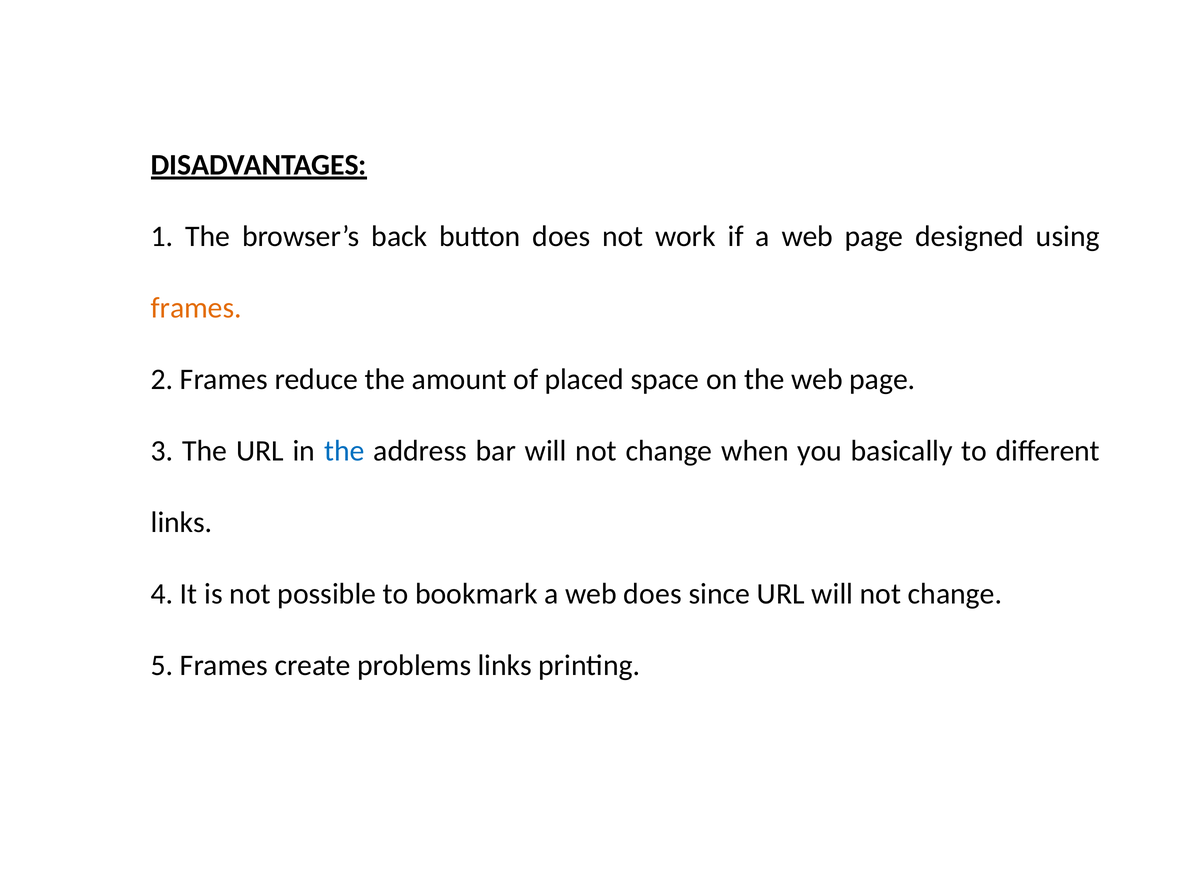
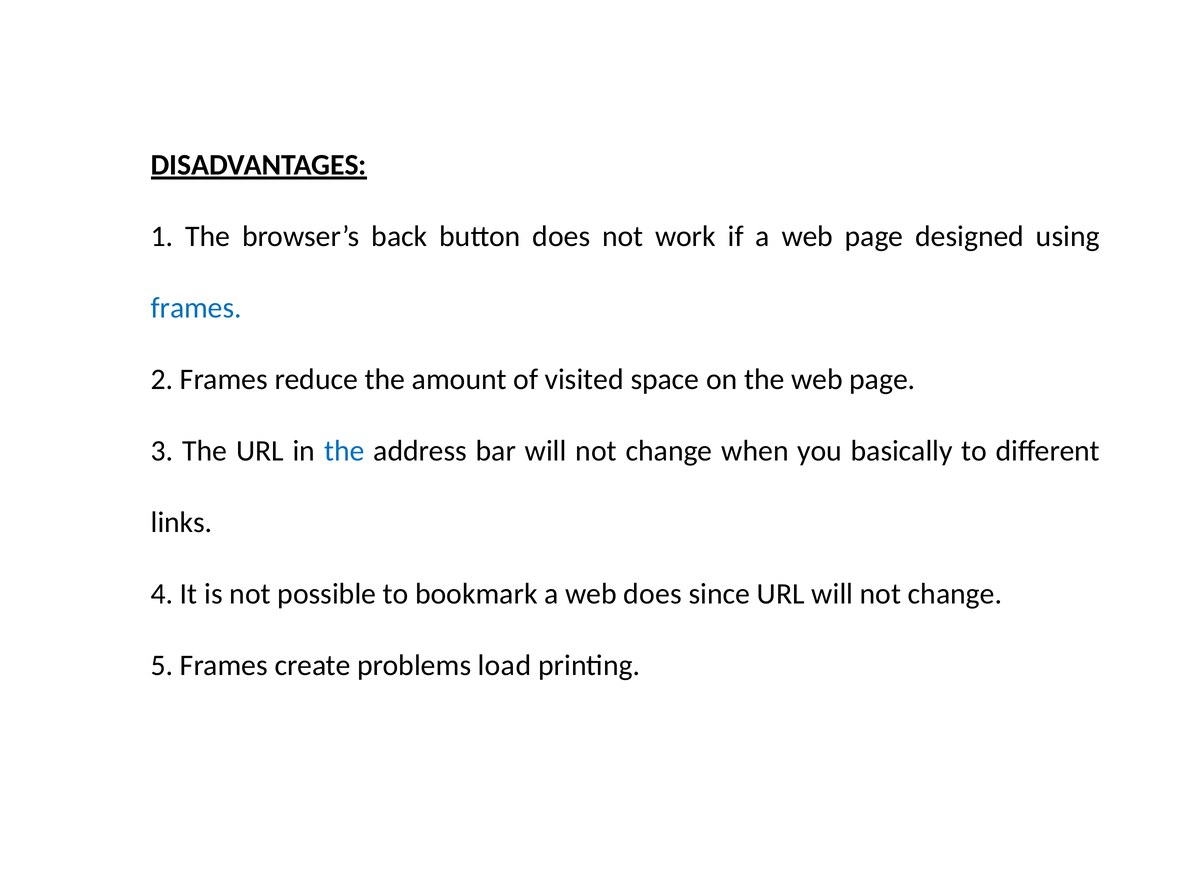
frames colour: orange -> blue (196, 308)
placed: placed -> visited (584, 379)
problems links: links -> load (504, 665)
